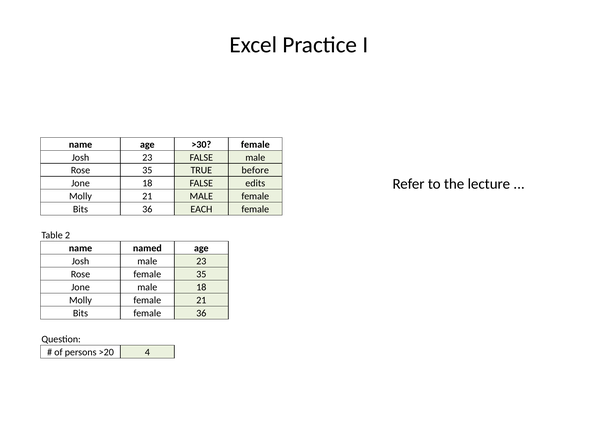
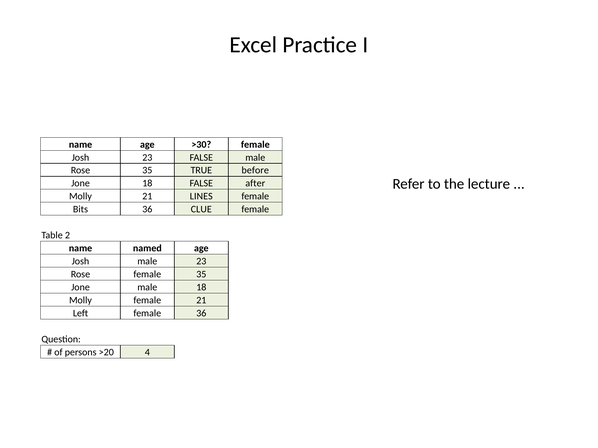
edits: edits -> after (255, 184)
21 MALE: MALE -> LINES (201, 197)
EACH: EACH -> CLUE (201, 210)
Bits: Bits -> Left (81, 314)
